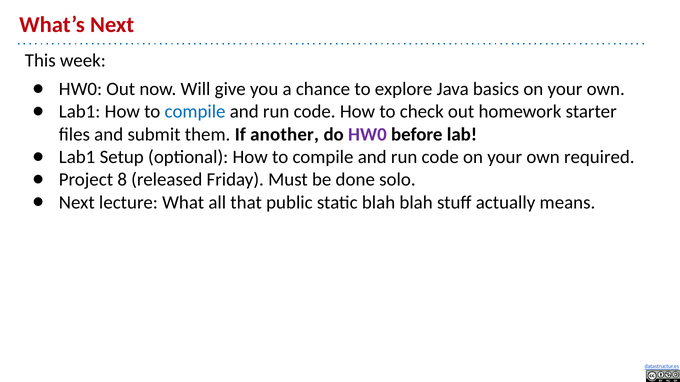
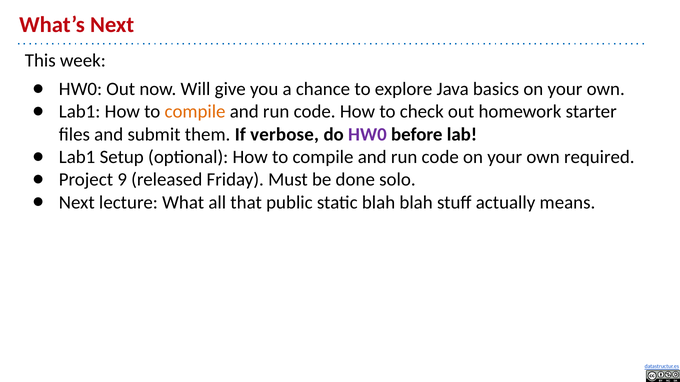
compile colour: blue -> orange (195, 112)
another: another -> verbose (285, 135)
8: 8 -> 9 (122, 180)
